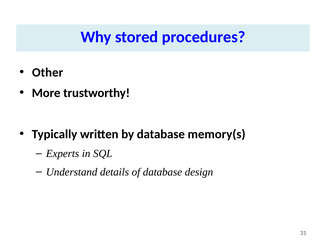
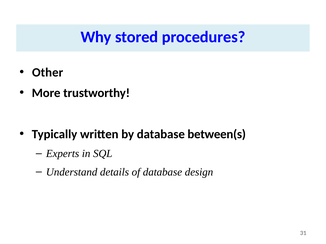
memory(s: memory(s -> between(s (217, 134)
